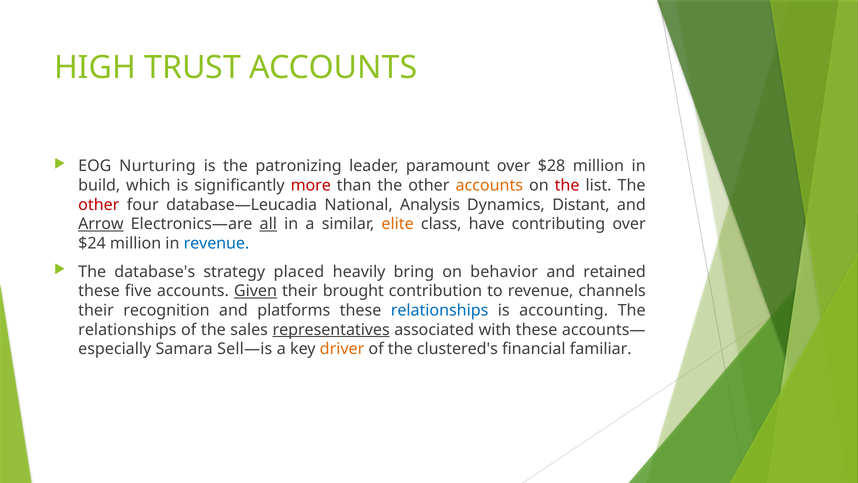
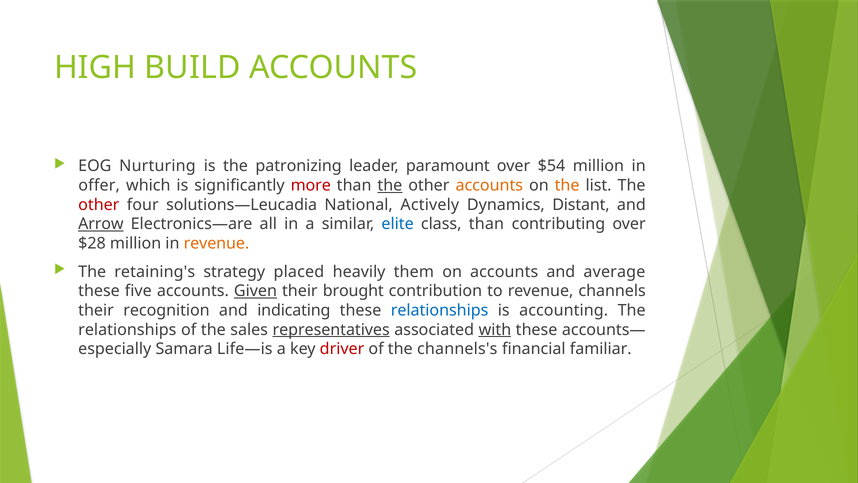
TRUST: TRUST -> BUILD (193, 68)
$28: $28 -> $54 (552, 166)
build: build -> offer (99, 185)
the underline: none -> present (390, 185)
the colour: red -> orange (567, 185)
database—Leucadia: database—Leucadia -> solutions—Leucadia (242, 205)
Analysis: Analysis -> Actively (430, 205)
all underline: present -> none (268, 224)
elite colour: orange -> blue (398, 224)
class have: have -> than (486, 224)
$24: $24 -> $28 (92, 243)
revenue colour: blue -> orange (216, 243)
database's: database's -> retaining's (155, 272)
bring: bring -> them (414, 272)
on behavior: behavior -> accounts (504, 272)
retained: retained -> average (614, 272)
platforms: platforms -> indicating (294, 310)
with underline: none -> present (495, 329)
Sell—is: Sell—is -> Life—is (245, 349)
driver colour: orange -> red (342, 349)
clustered's: clustered's -> channels's (457, 349)
